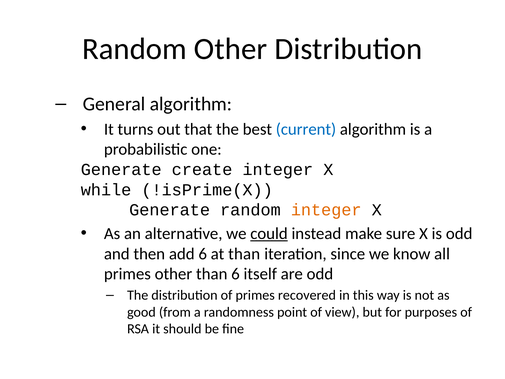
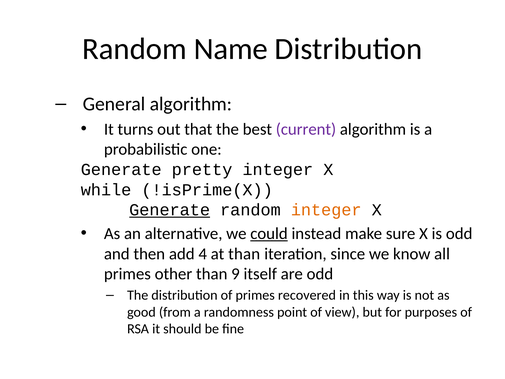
Random Other: Other -> Name (231, 49)
current colour: blue -> purple (306, 129)
create: create -> pretty (202, 169)
Generate underline: none -> present (170, 210)
add 6: 6 -> 4 (203, 254)
than 6: 6 -> 9 (235, 274)
